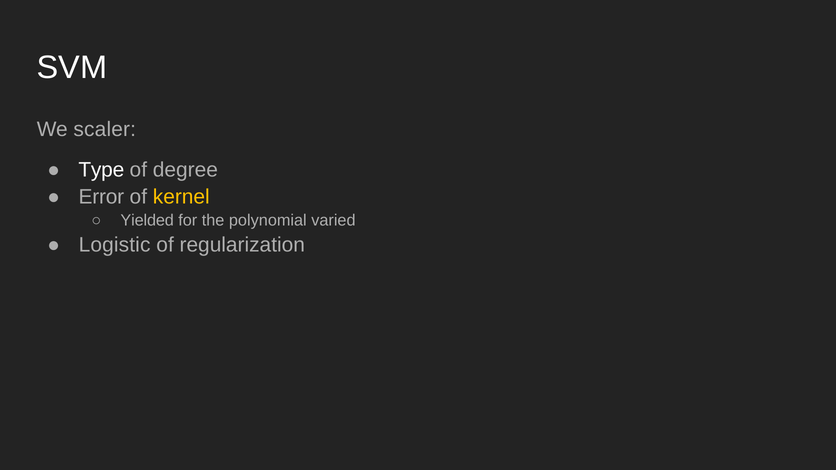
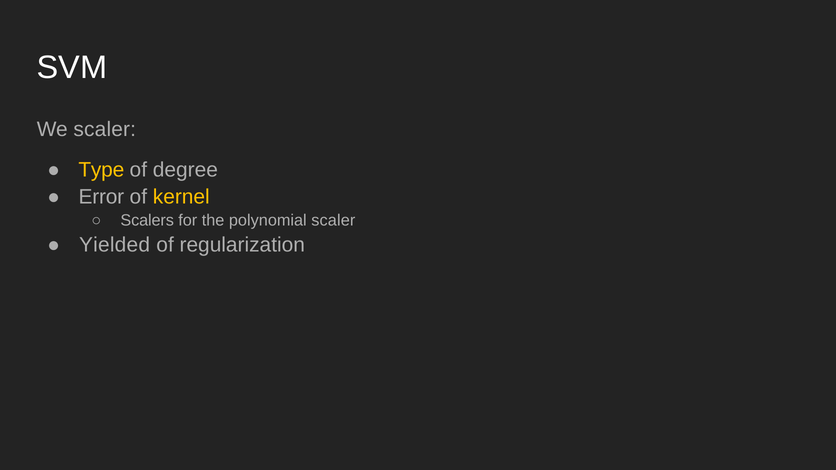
Type colour: white -> yellow (101, 170)
Yielded: Yielded -> Scalers (147, 220)
polynomial varied: varied -> scaler (333, 220)
Logistic: Logistic -> Yielded (115, 245)
